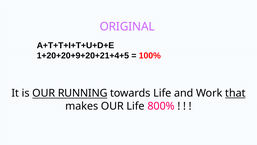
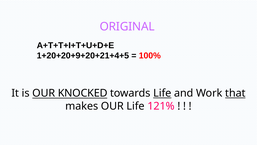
RUNNING: RUNNING -> KNOCKED (83, 93)
Life underline: none -> present (162, 93)
800%: 800% -> 121% (161, 106)
